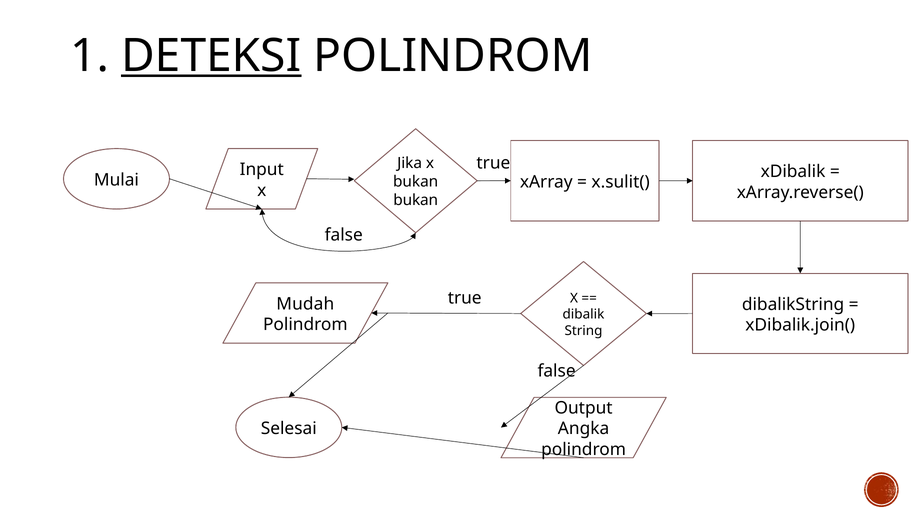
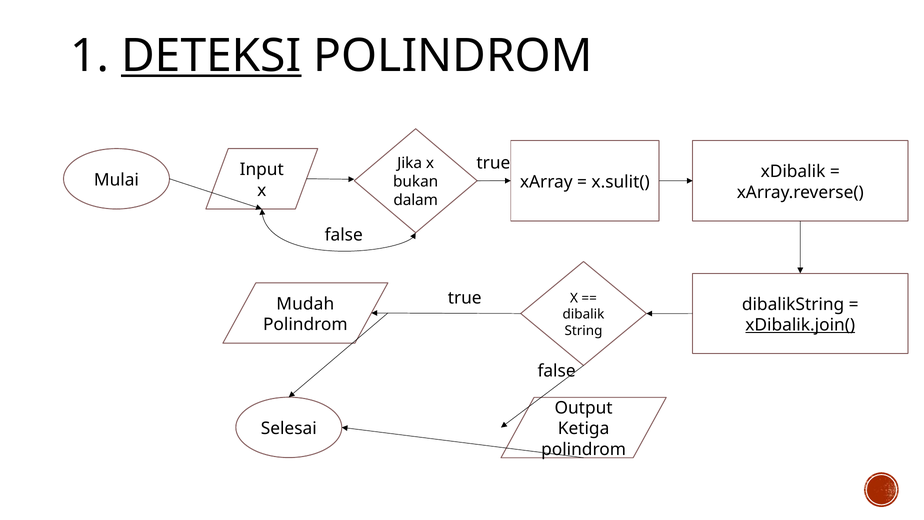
bukan: bukan -> dalam (416, 200)
xDibalik.join( underline: none -> present (800, 325)
Angka: Angka -> Ketiga (584, 429)
